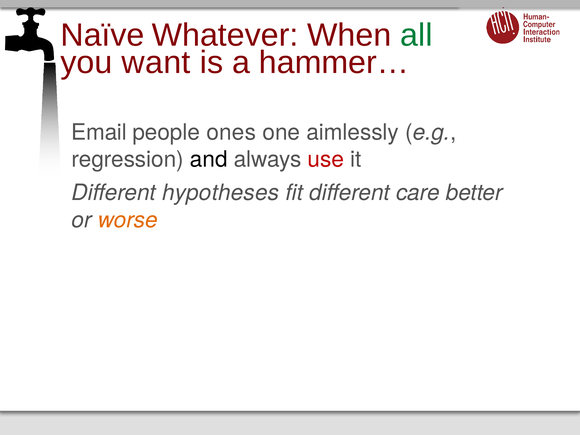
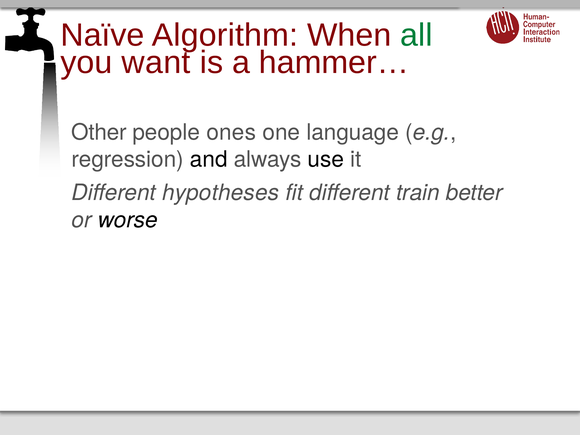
Whatever: Whatever -> Algorithm (225, 35)
Email: Email -> Other (99, 132)
aimlessly: aimlessly -> language (353, 132)
use colour: red -> black (326, 159)
care: care -> train (418, 193)
worse colour: orange -> black (128, 220)
